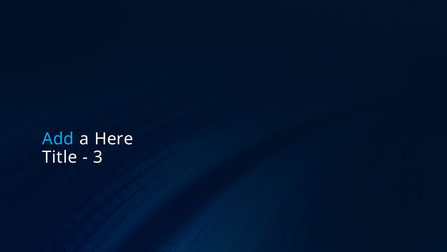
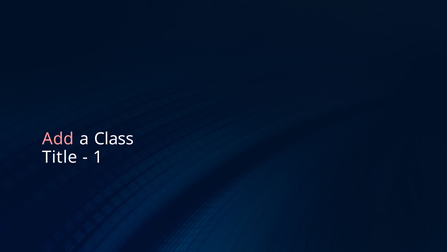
Add colour: light blue -> pink (58, 139)
Here: Here -> Class (114, 139)
3: 3 -> 1 (98, 157)
